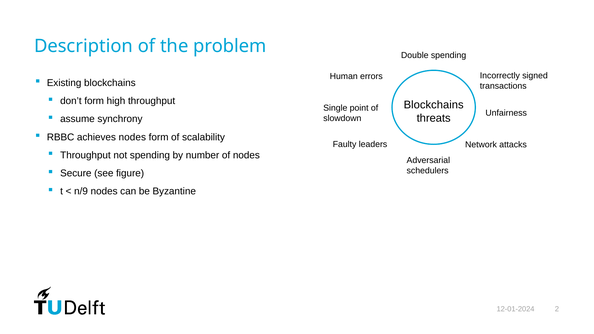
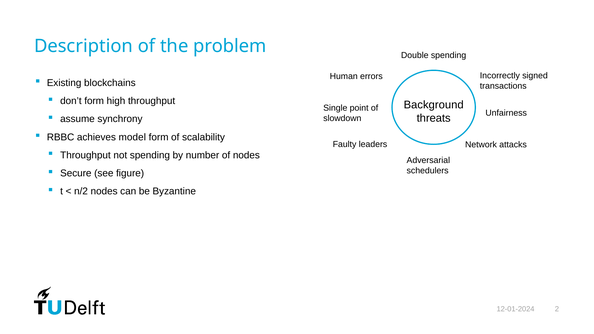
Blockchains: Blockchains -> Background (434, 105)
achieves nodes: nodes -> model (132, 137)
n/9: n/9 -> n/2 (81, 191)
